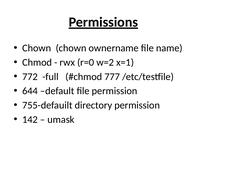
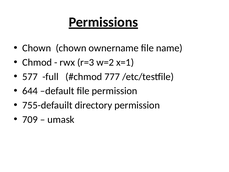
r=0: r=0 -> r=3 (86, 62)
772: 772 -> 577 (30, 77)
142: 142 -> 709 (30, 119)
